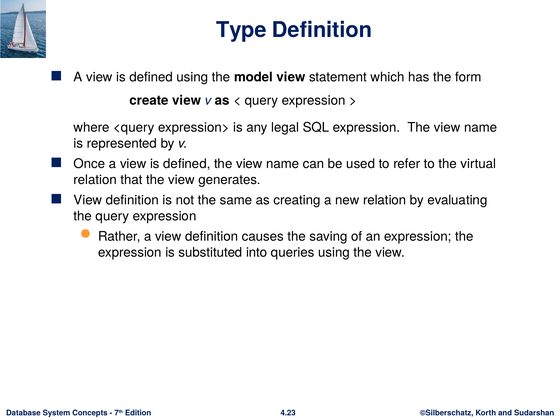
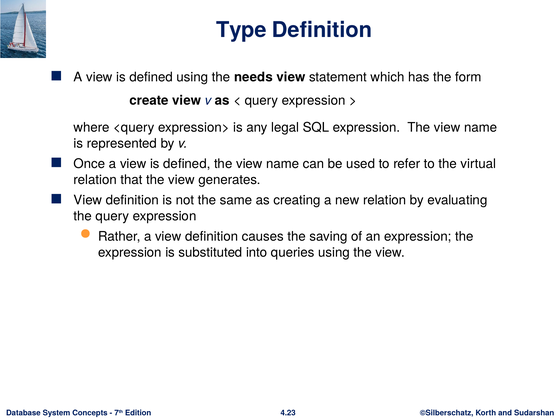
model: model -> needs (253, 77)
